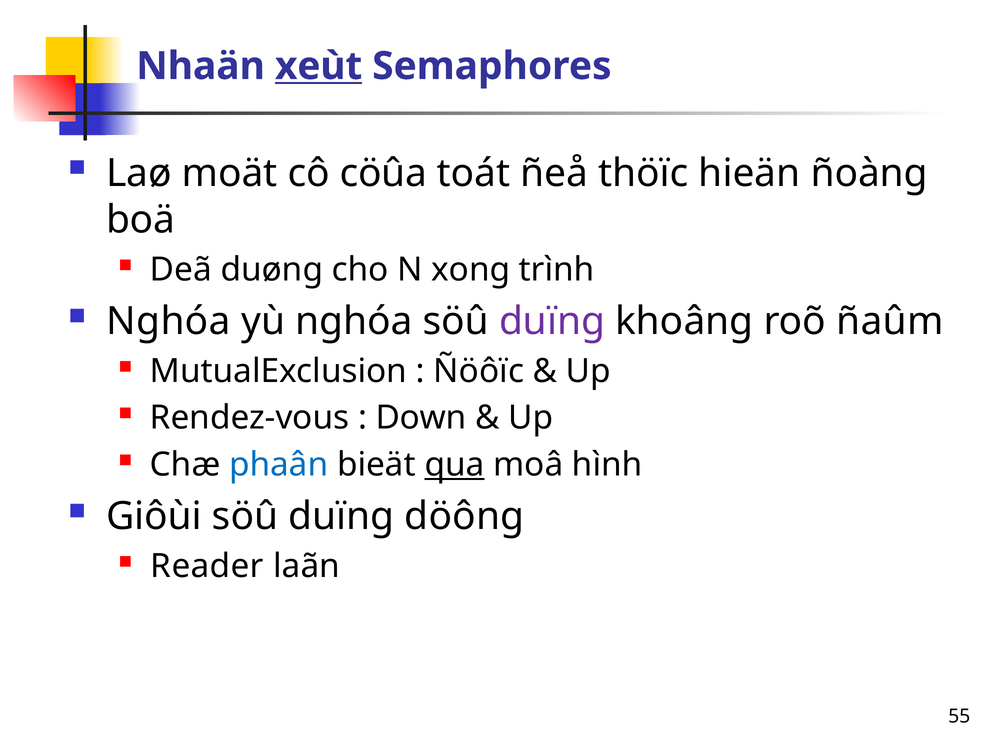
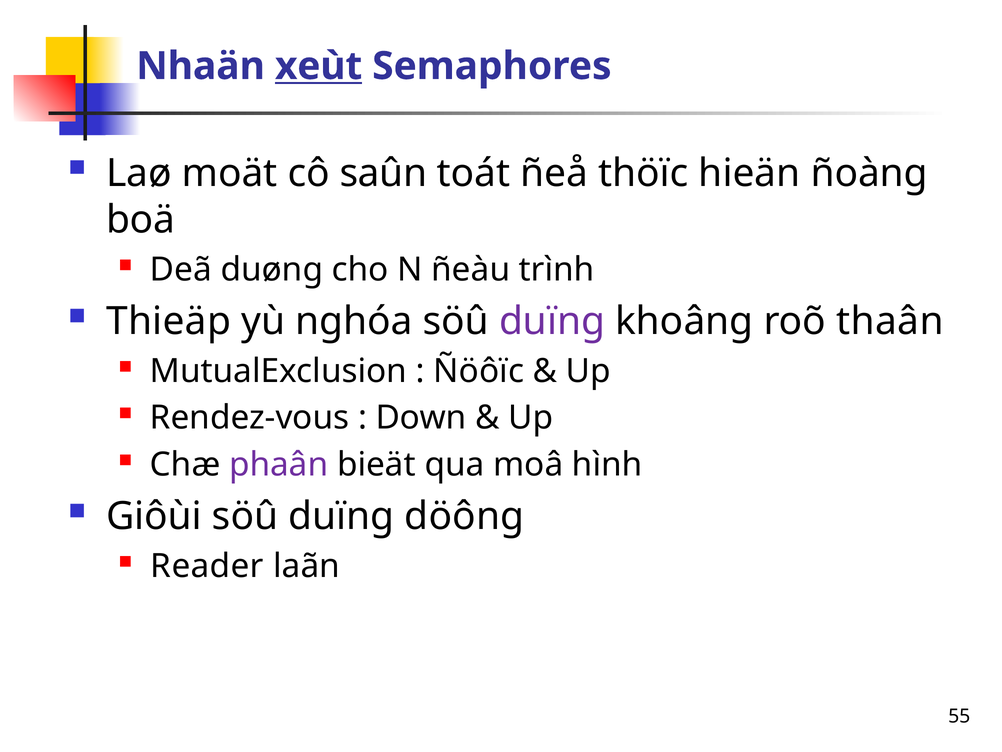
cöûa: cöûa -> saûn (383, 173)
xong: xong -> ñeàu (471, 270)
Nghóa: Nghóa -> Thieäp (169, 321)
ñaûm: ñaûm -> thaân (890, 321)
phaân colour: blue -> purple (279, 464)
qua underline: present -> none (454, 464)
